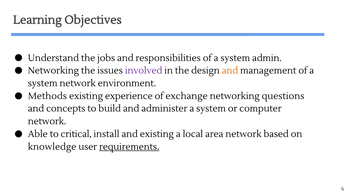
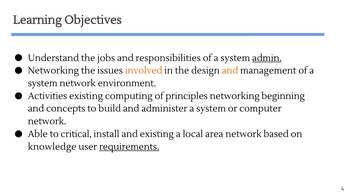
admin underline: none -> present (267, 58)
involved colour: purple -> orange (144, 71)
Methods: Methods -> Activities (48, 96)
experience: experience -> computing (129, 96)
exchange: exchange -> principles (187, 96)
questions: questions -> beginning (283, 96)
